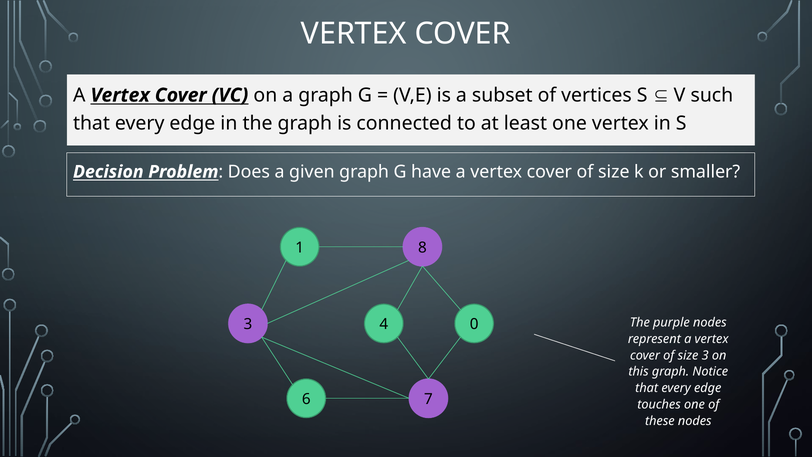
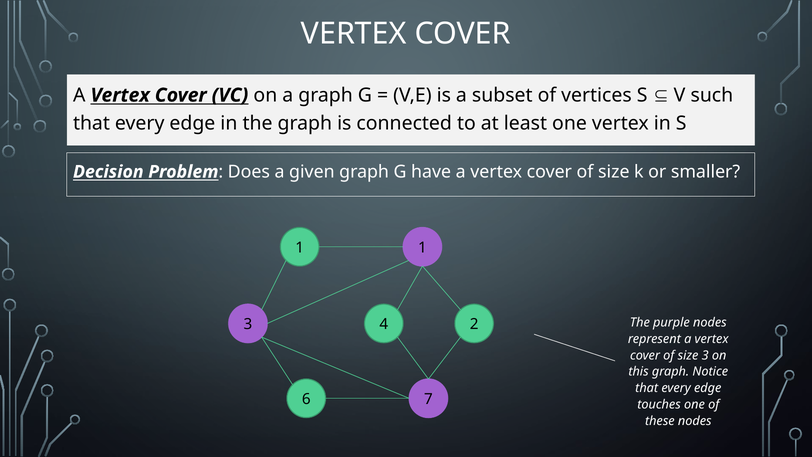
1 8: 8 -> 1 (422, 248)
0: 0 -> 2 (474, 324)
